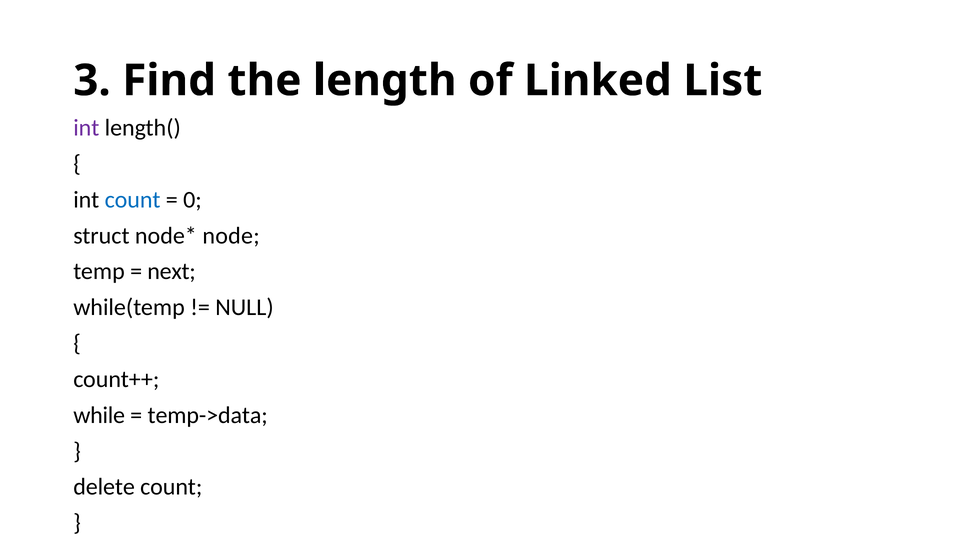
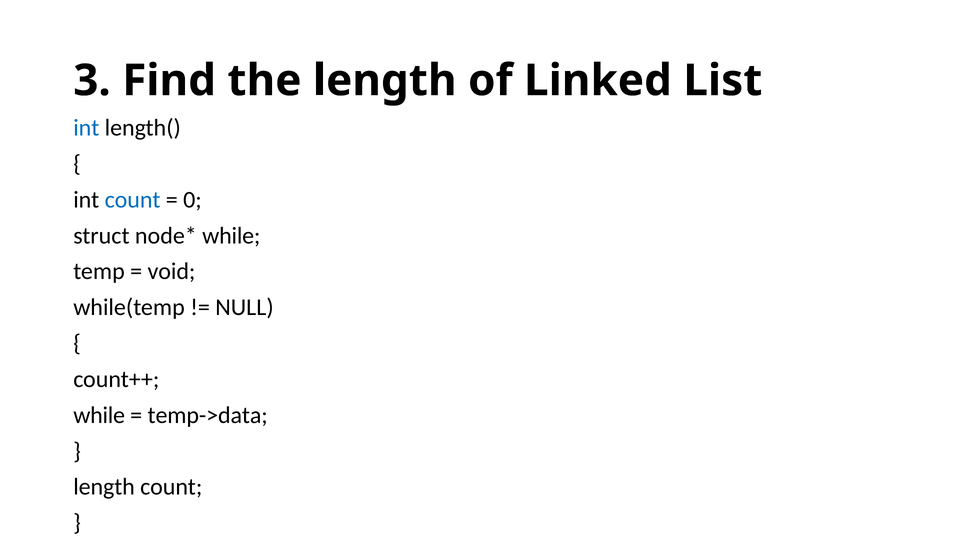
int colour: purple -> blue (86, 128)
node: node -> while (231, 236)
next: next -> void (171, 272)
delete: delete -> length (104, 488)
